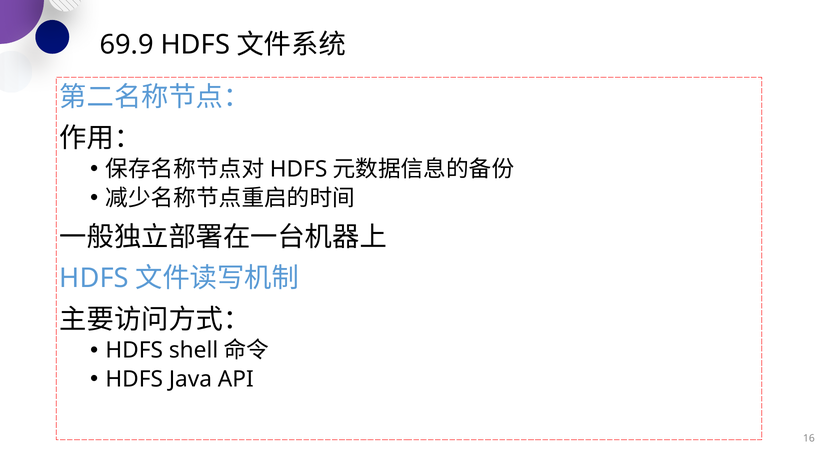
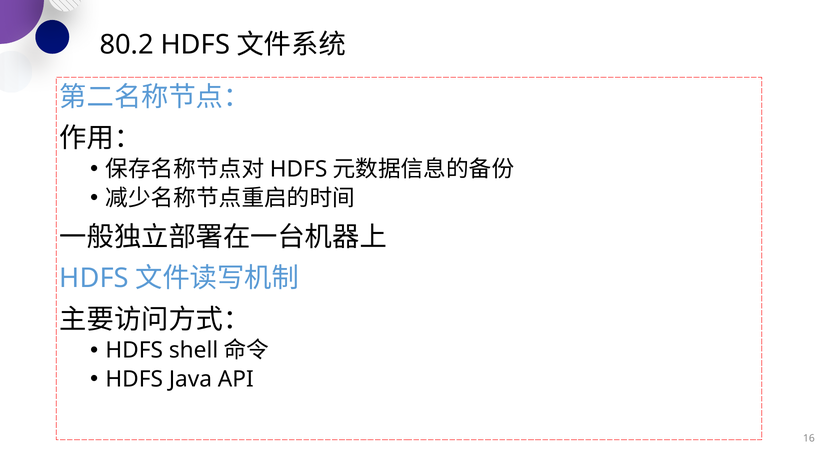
69.9: 69.9 -> 80.2 (127, 45)
